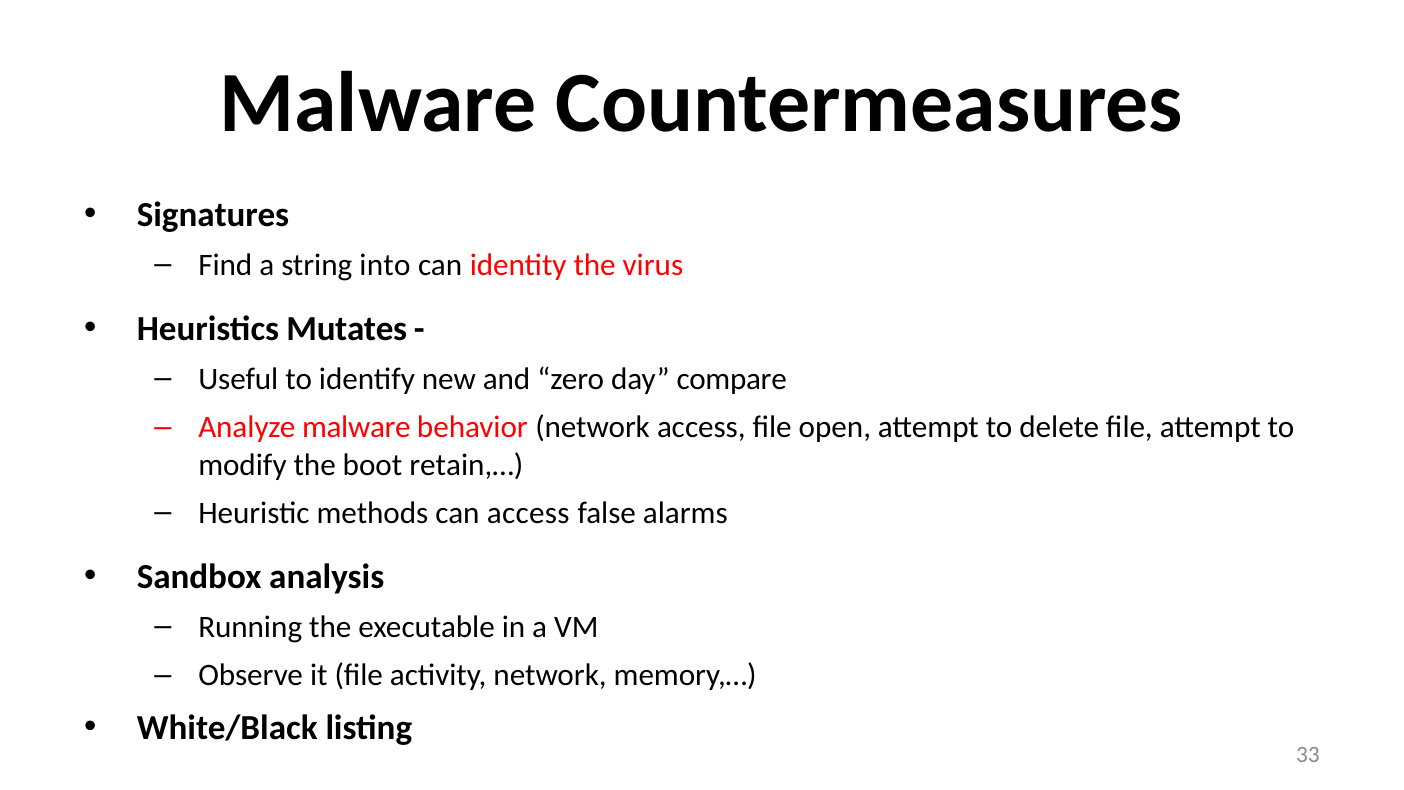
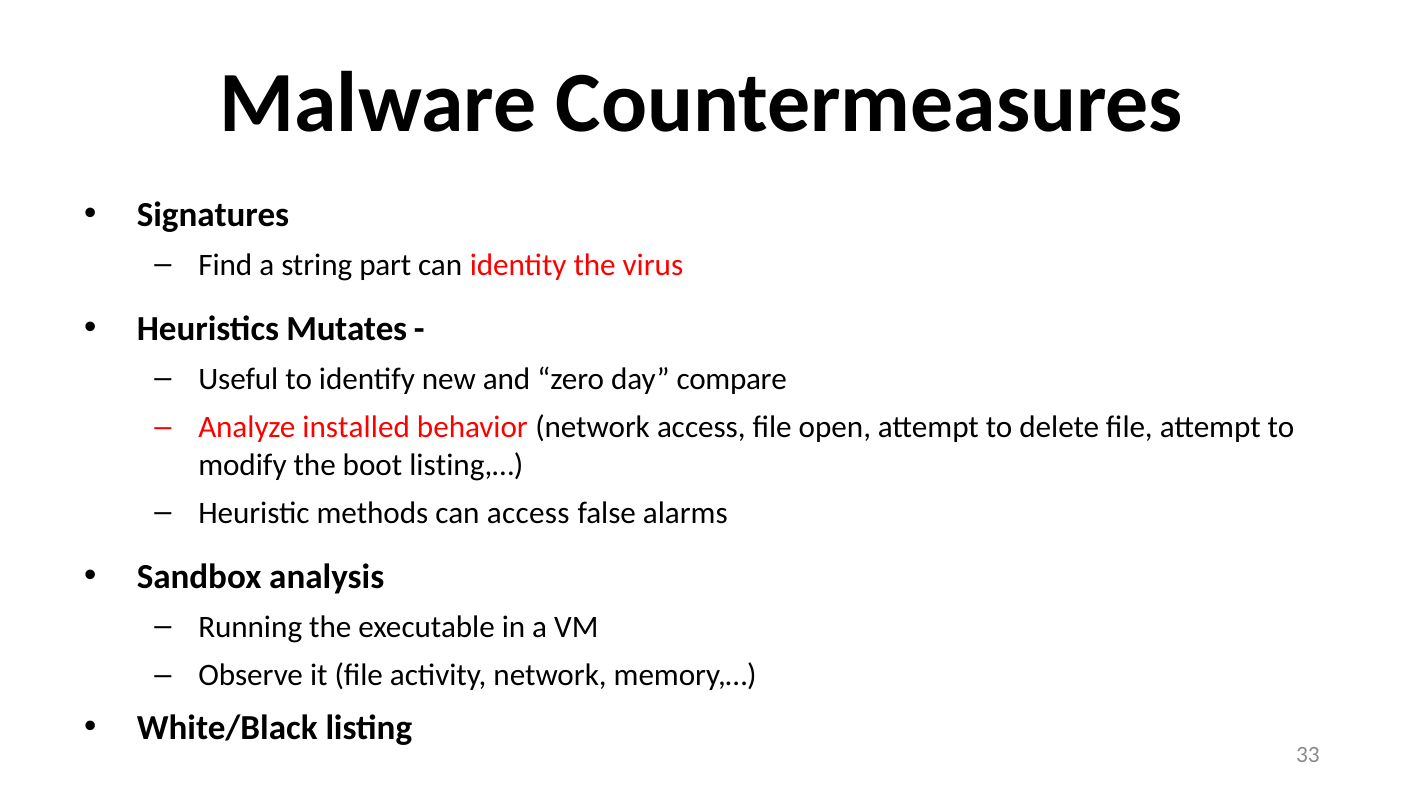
into: into -> part (385, 265)
Analyze malware: malware -> installed (356, 427)
retain,…: retain,… -> listing,… (466, 465)
